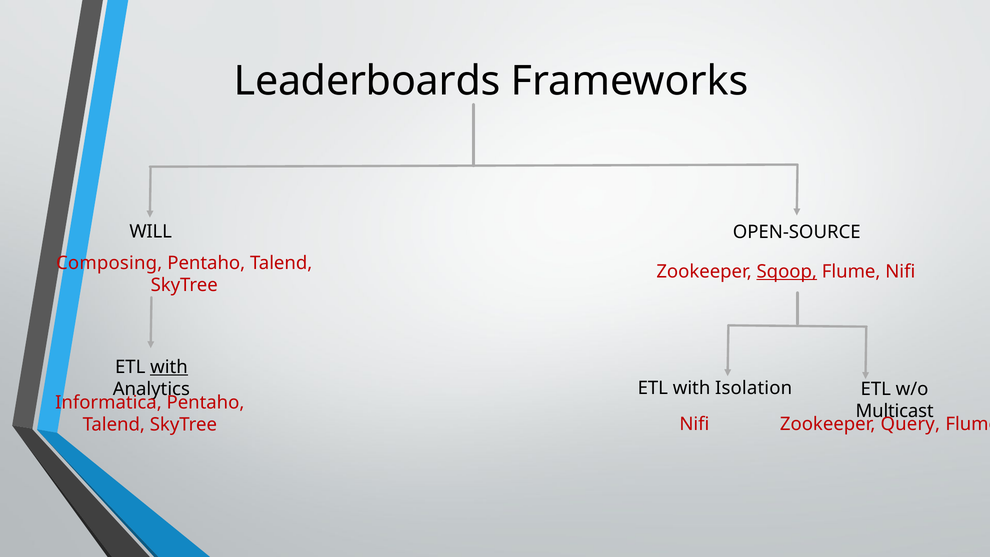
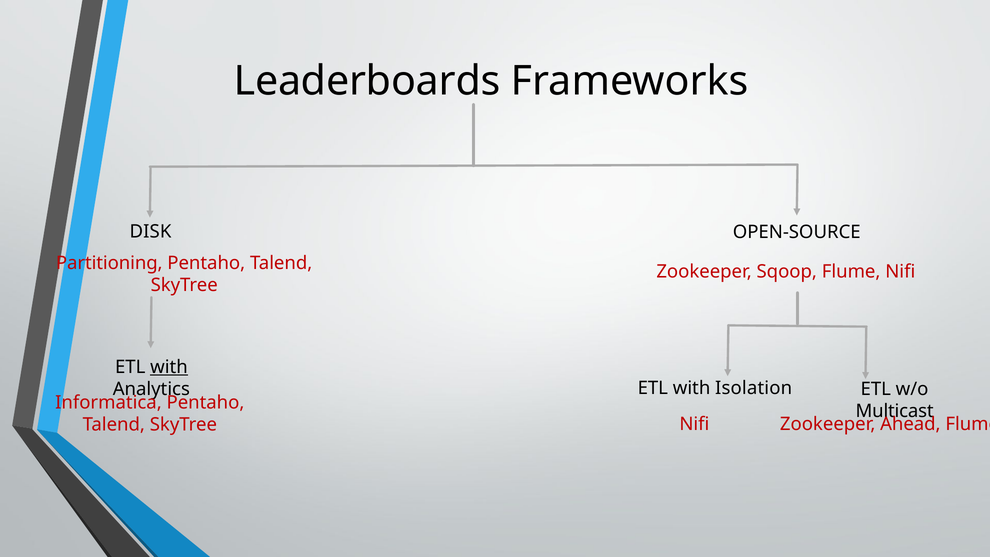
WILL: WILL -> DISK (151, 232)
Composing: Composing -> Partitioning (109, 263)
Sqoop underline: present -> none (787, 272)
Query: Query -> Ahead (910, 424)
